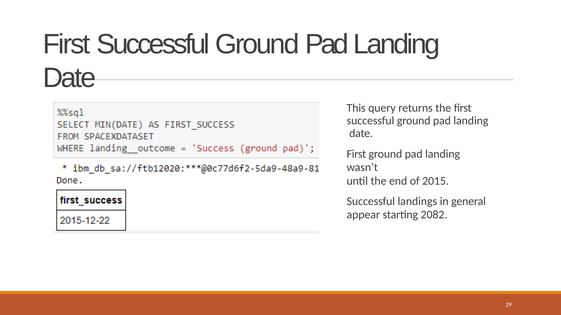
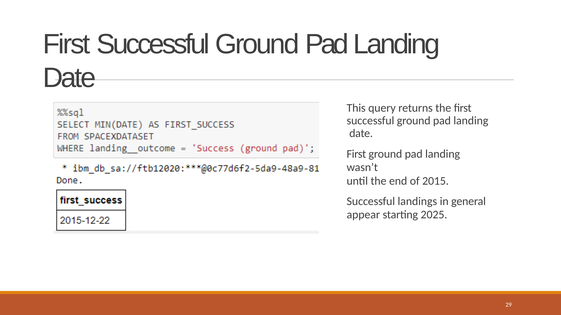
2082: 2082 -> 2025 (434, 215)
